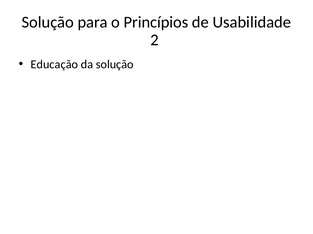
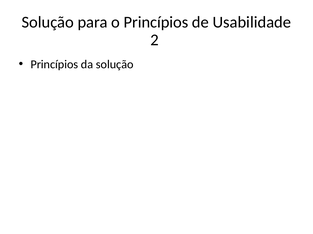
Educação: Educação -> Princípios (54, 64)
